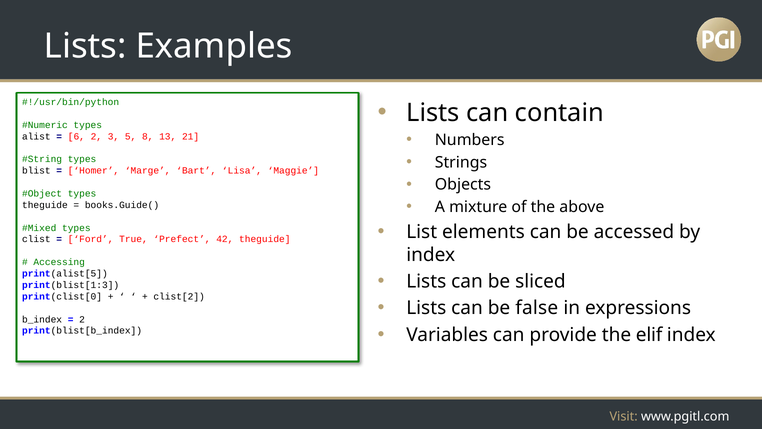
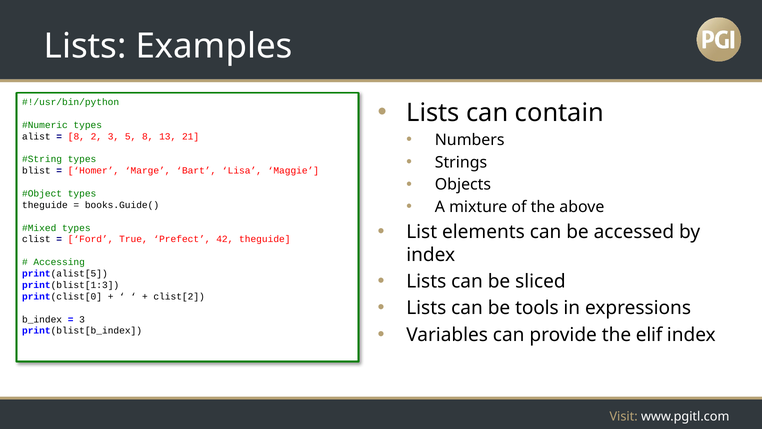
6: 6 -> 8 (76, 136)
false: false -> tools (537, 308)
2: 2 -> 3 (82, 319)
